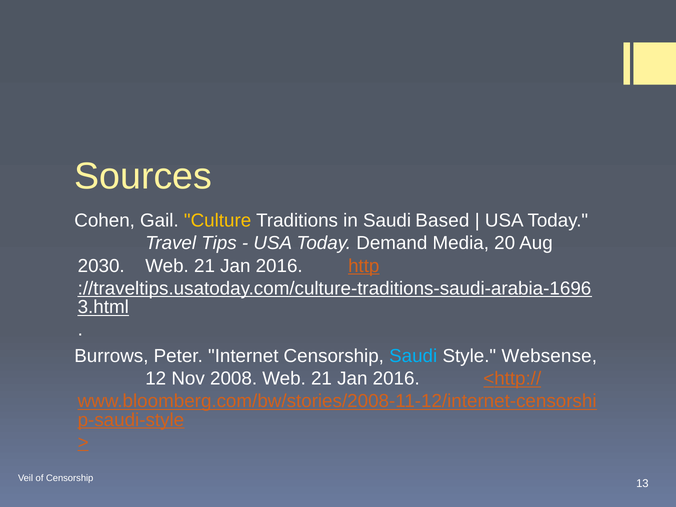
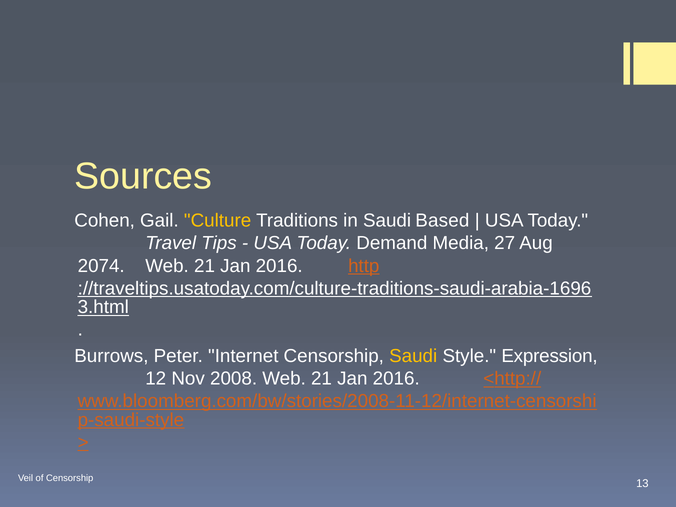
20: 20 -> 27 (505, 243)
2030: 2030 -> 2074 (101, 266)
Saudi colour: light blue -> yellow (413, 356)
Websense: Websense -> Expression (550, 356)
